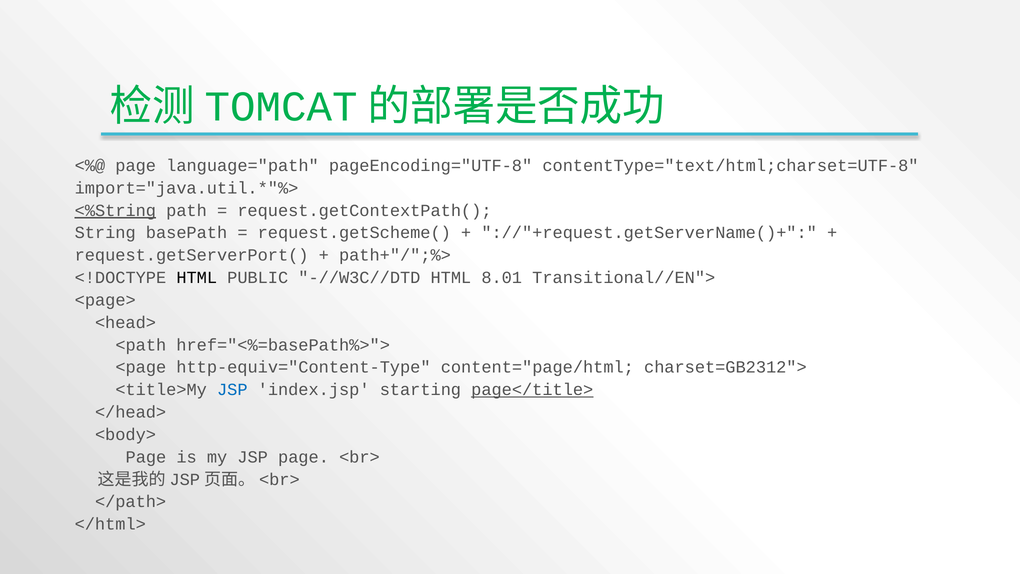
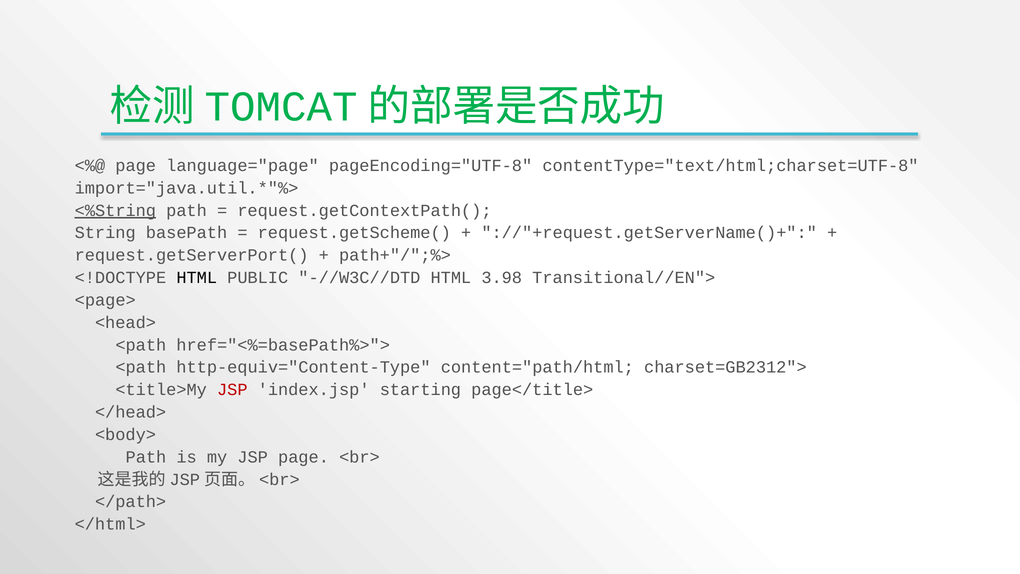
language="path: language="path -> language="page (242, 166)
8.01: 8.01 -> 3.98 (502, 278)
<page: <page -> <path (141, 367)
content="page/html: content="page/html -> content="path/html (537, 367)
JSP colour: blue -> red (232, 390)
page</title> underline: present -> none (532, 390)
Page: Page -> Path (146, 457)
